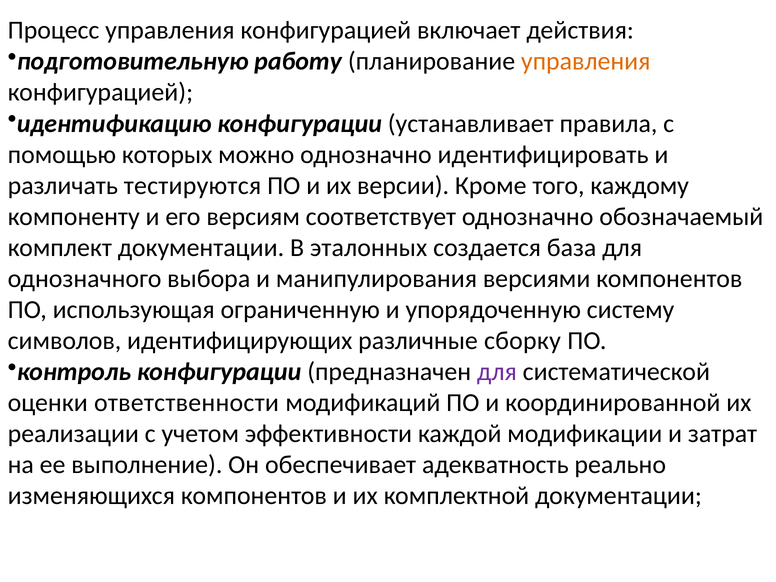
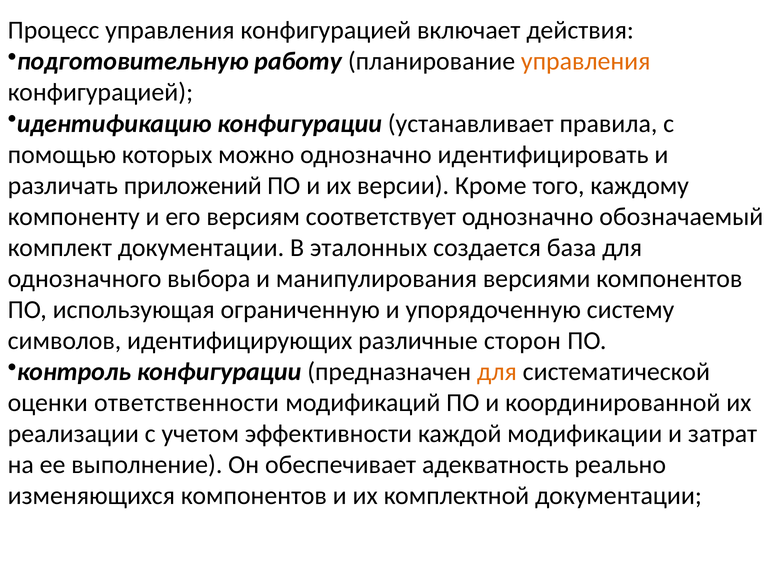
тестируются: тестируются -> приложений (193, 186)
сборку: сборку -> сторон (522, 341)
для colour: purple -> orange (497, 372)
